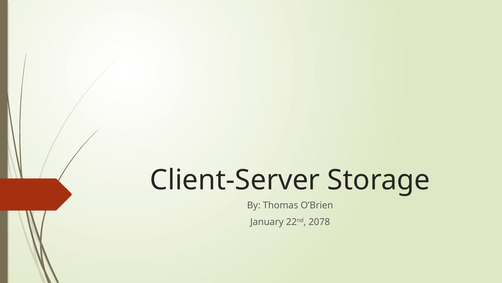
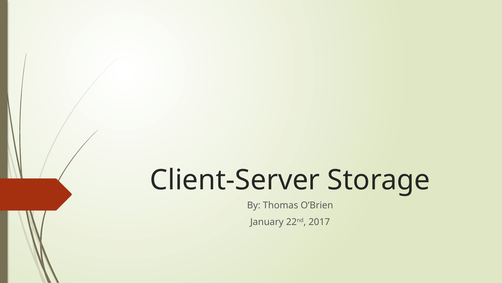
2078: 2078 -> 2017 (319, 221)
